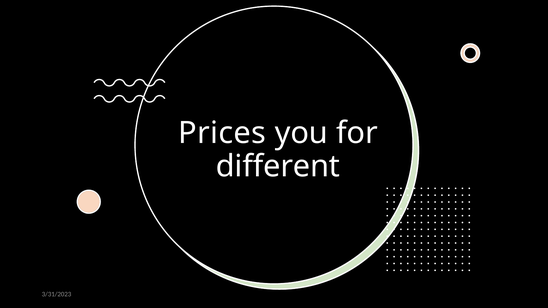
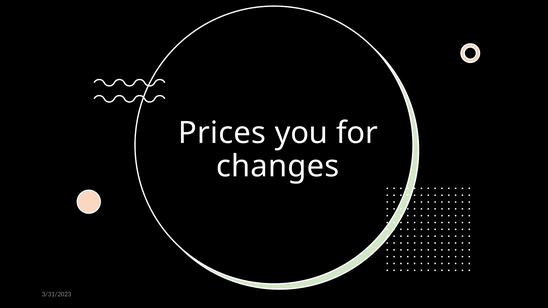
different: different -> changes (278, 167)
